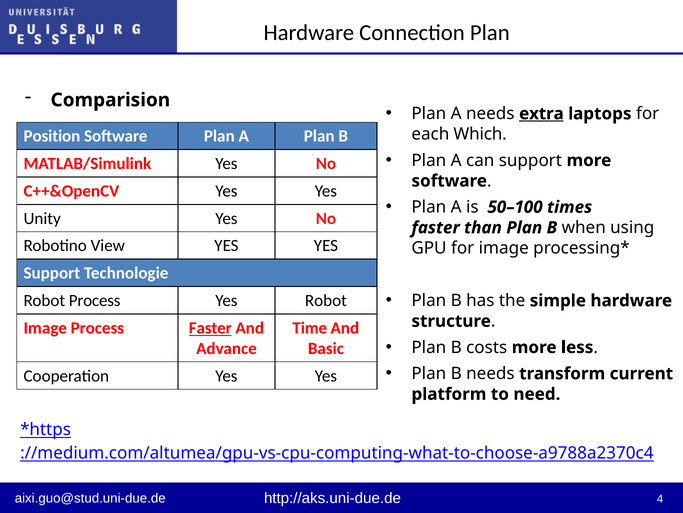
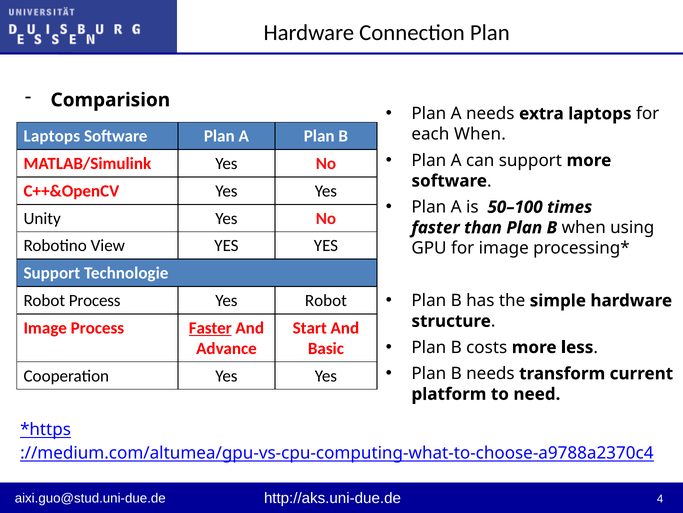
extra underline: present -> none (541, 114)
Position: Position -> Laptops (52, 136)
each Which: Which -> When (480, 134)
Time: Time -> Start (310, 328)
